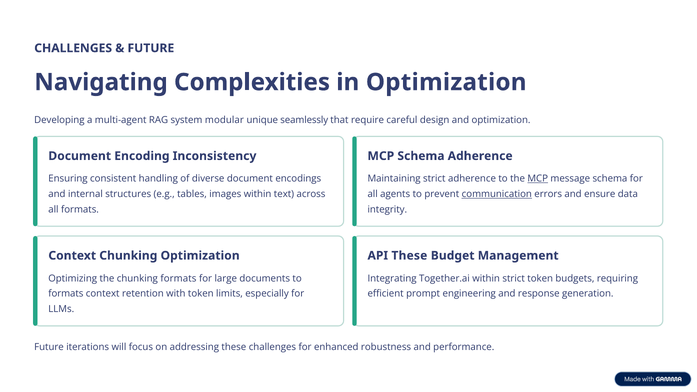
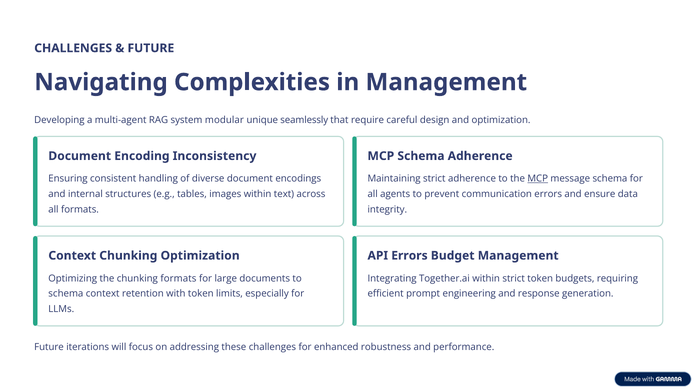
in Optimization: Optimization -> Management (446, 82)
communication underline: present -> none (497, 194)
API These: These -> Errors (409, 256)
formats: formats -> schema (66, 294)
